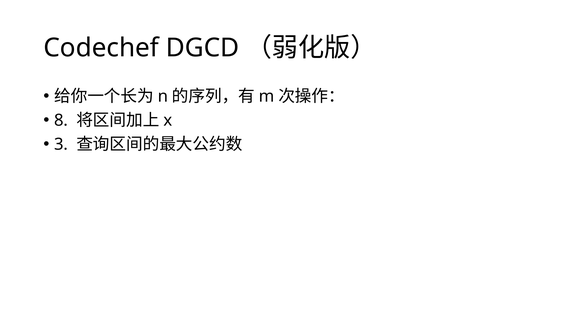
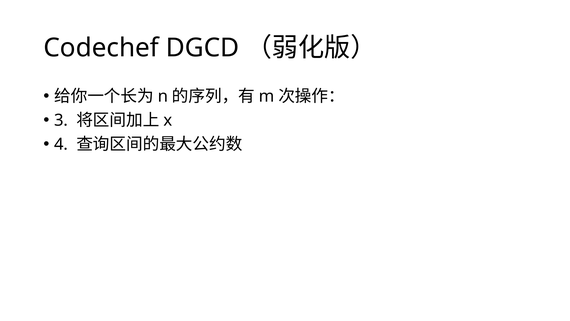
8: 8 -> 3 (61, 120)
3: 3 -> 4 (61, 144)
